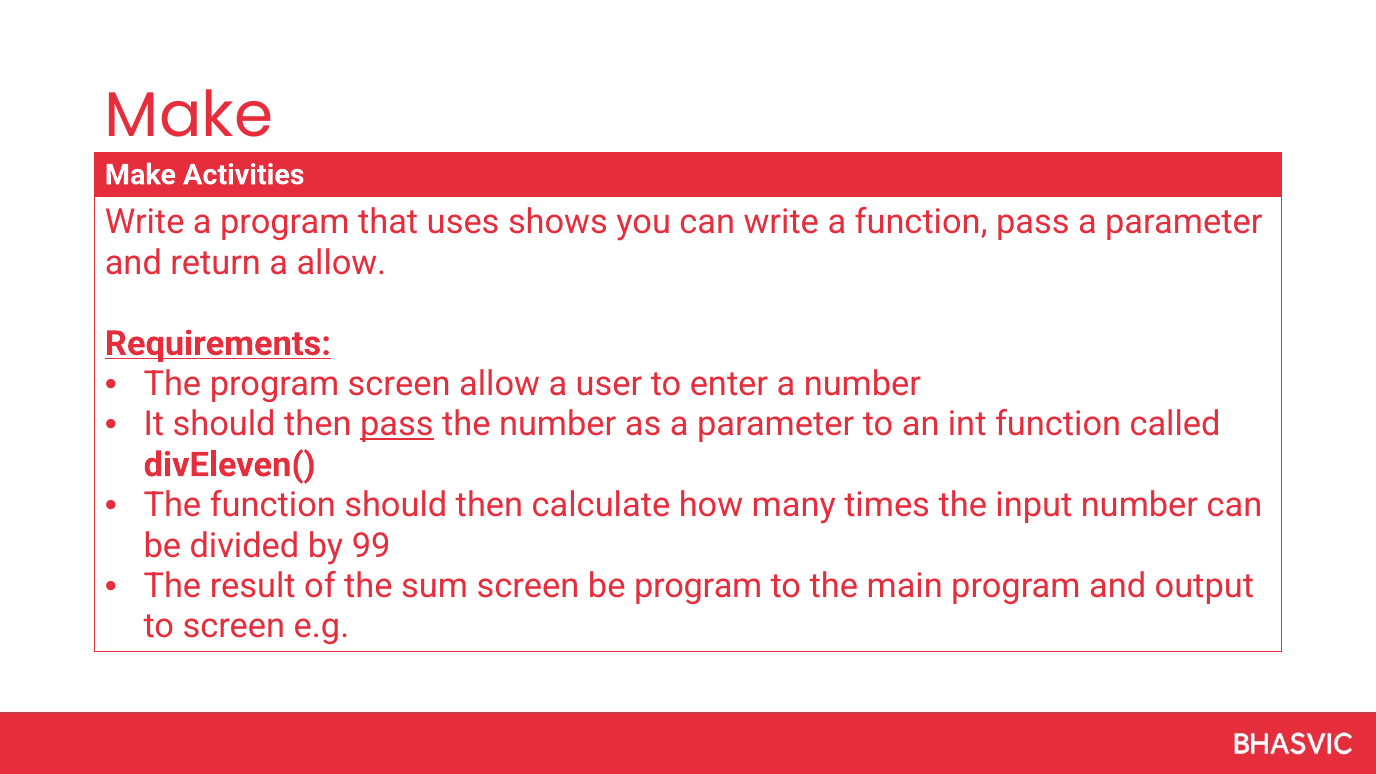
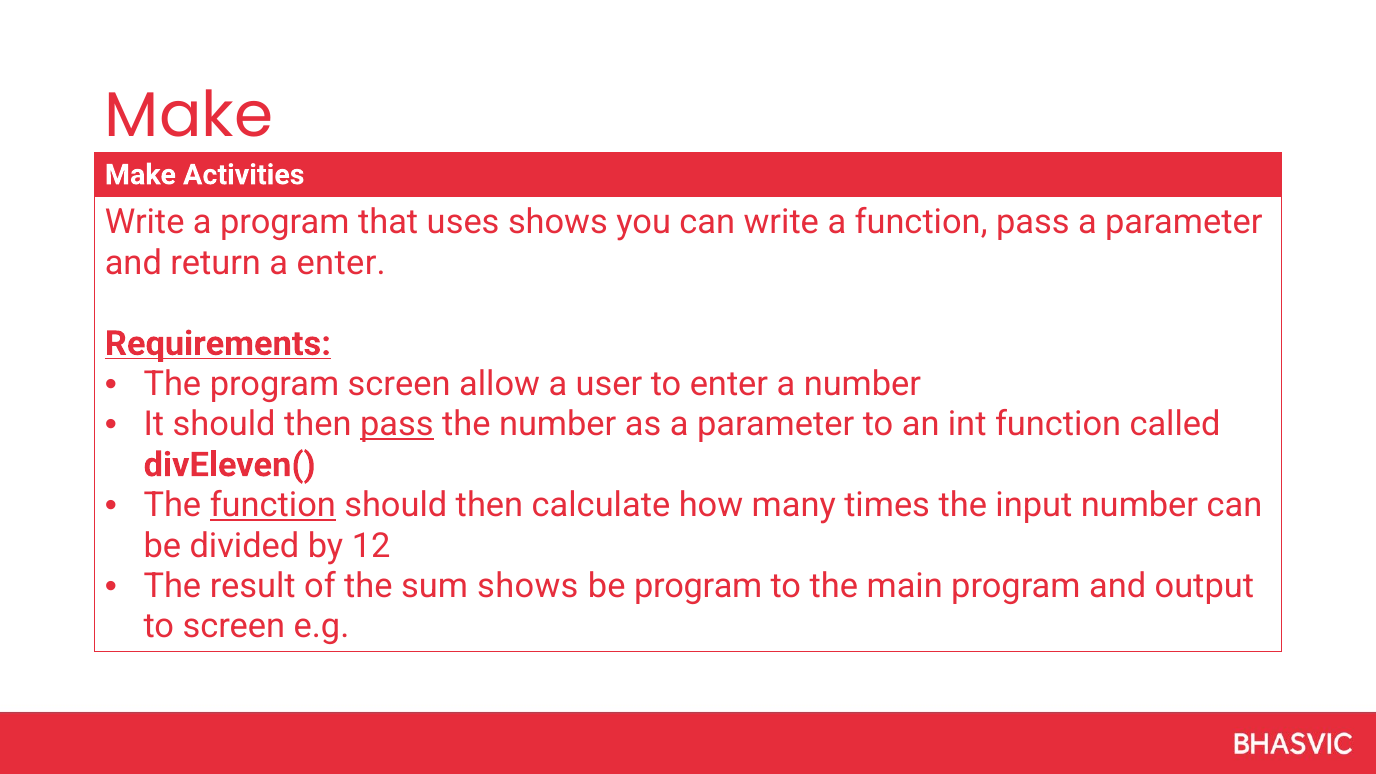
a allow: allow -> enter (341, 263)
function underline: none -> present (273, 505)
99: 99 -> 12 (371, 546)
sum screen: screen -> shows (528, 586)
